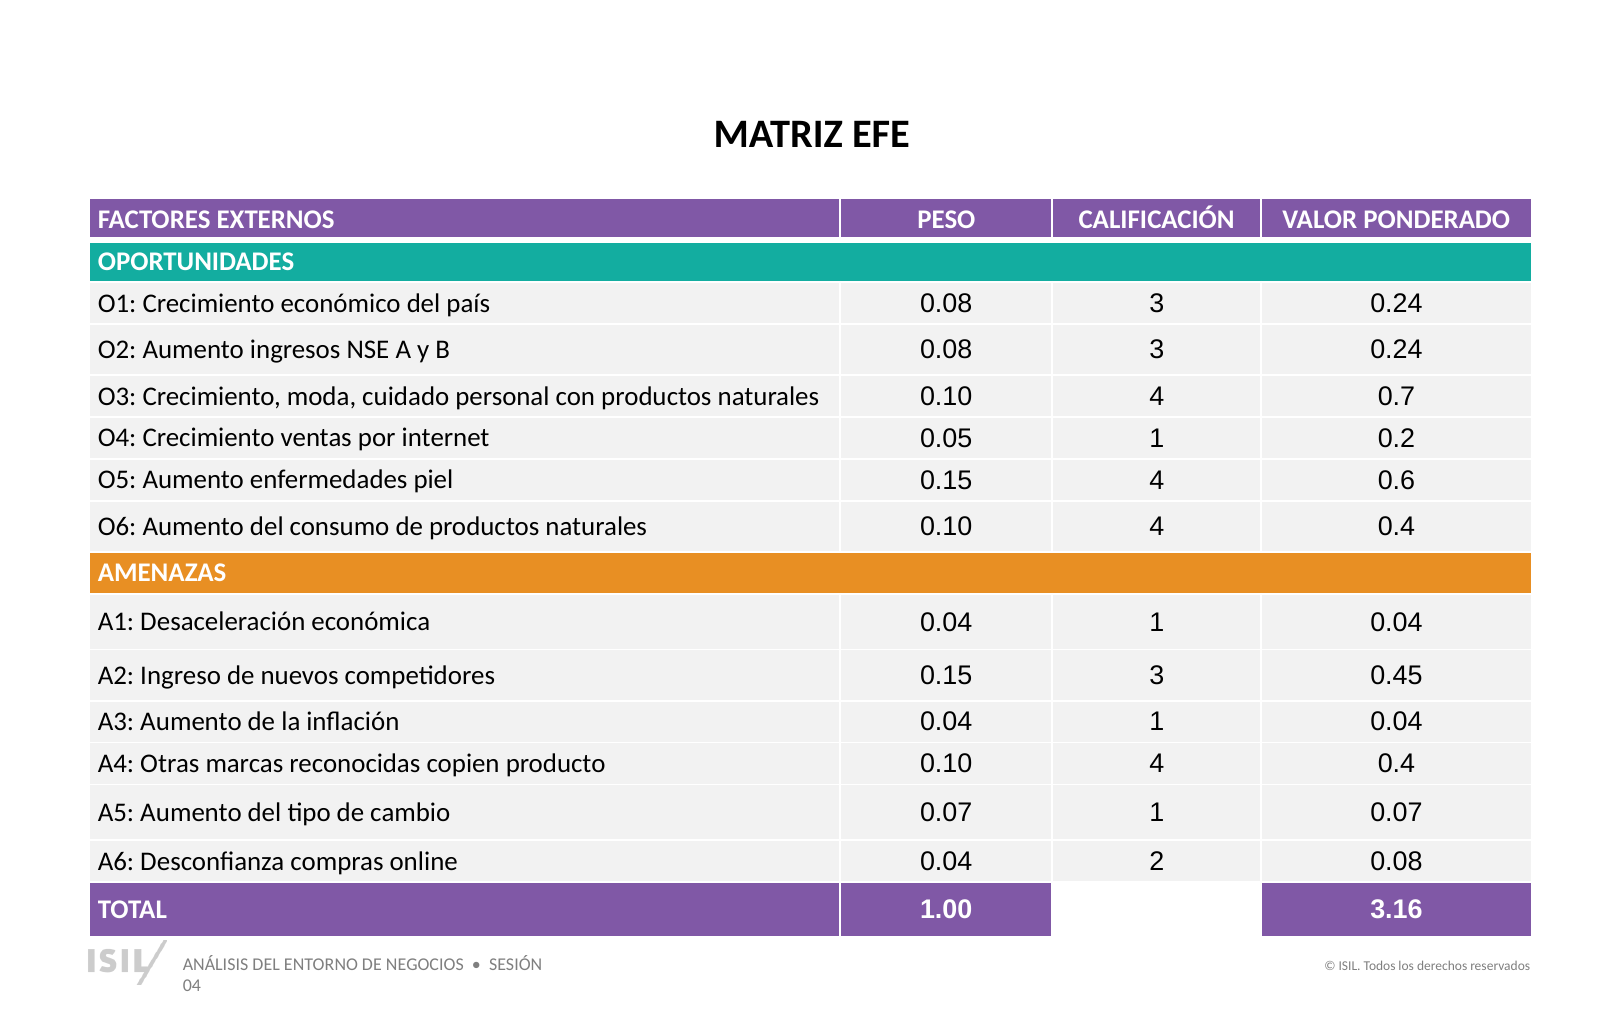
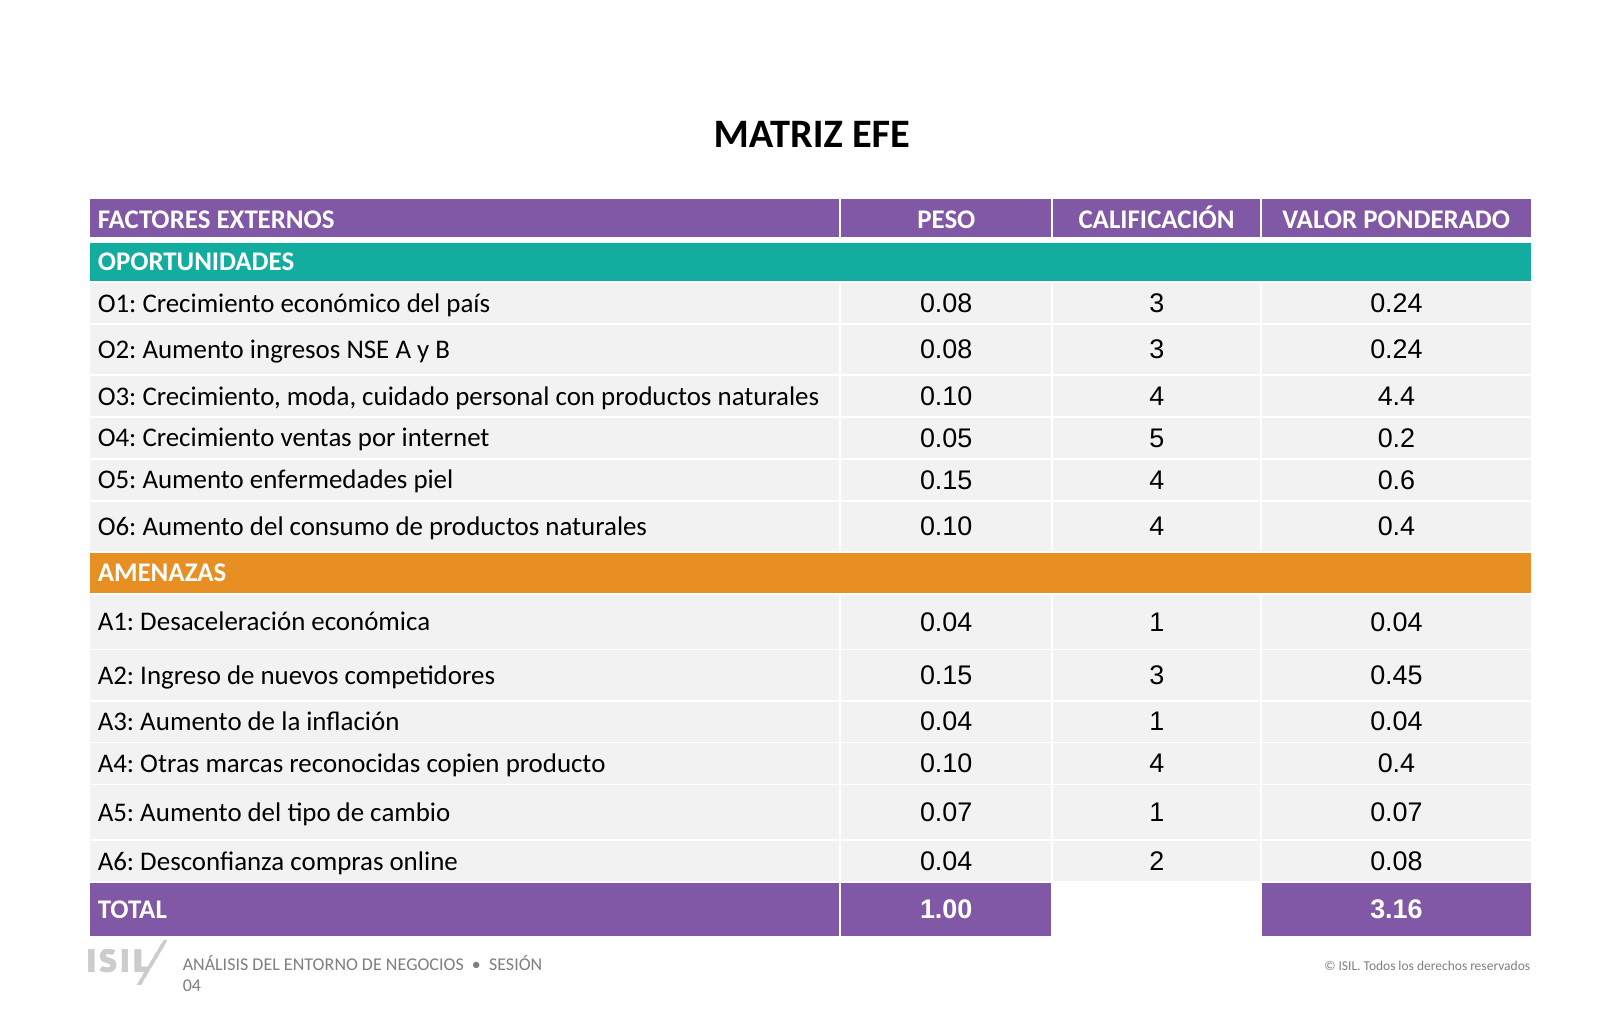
0.7: 0.7 -> 4.4 (1396, 396)
0.05 1: 1 -> 5 (1157, 438)
